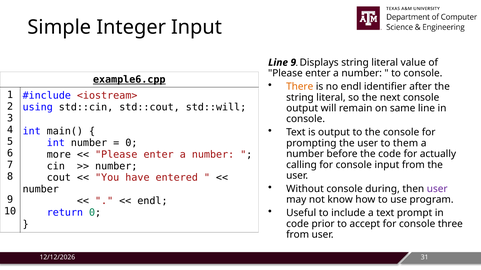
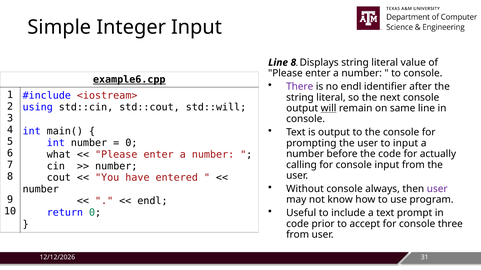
Line 9: 9 -> 8 (293, 63)
There colour: orange -> purple (300, 87)
will underline: none -> present (329, 108)
to them: them -> input (406, 143)
more: more -> what (59, 155)
during: during -> always (383, 189)
